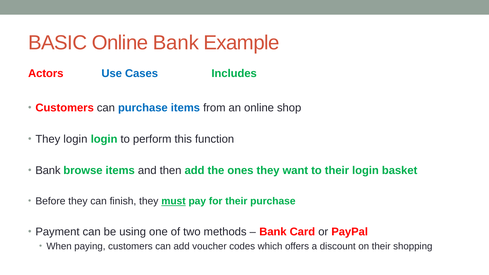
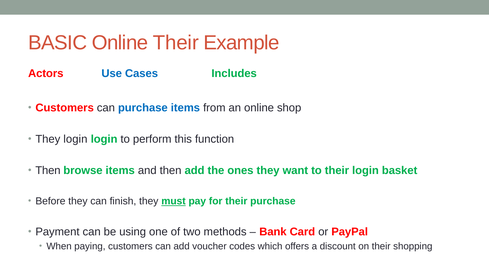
Online Bank: Bank -> Their (176, 43)
Bank: Bank -> Then (48, 171)
